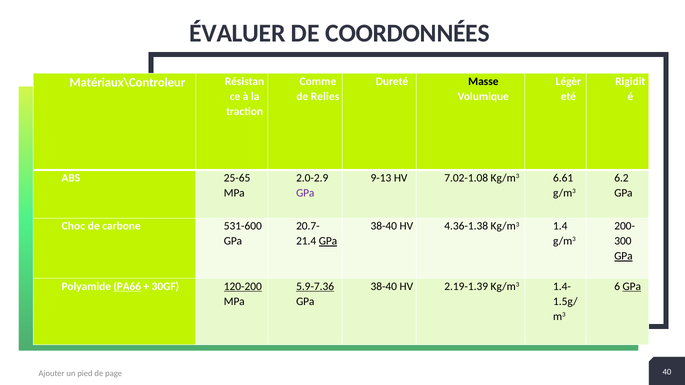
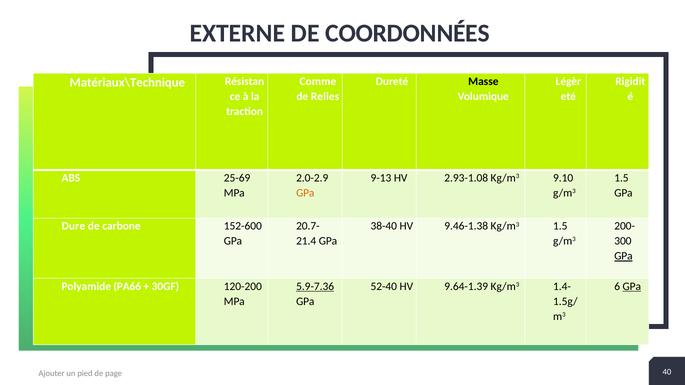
ÉVALUER: ÉVALUER -> EXTERNE (237, 33)
Matériaux\Controleur: Matériaux\Controleur -> Matériaux\Technique (127, 83)
25-65: 25-65 -> 25-69 (237, 178)
7.02-1.08: 7.02-1.08 -> 2.93-1.08 (466, 178)
6.61: 6.61 -> 9.10 (563, 178)
6.2: 6.2 -> 1.5 (621, 178)
GPa colour: purple -> orange (305, 193)
Choc: Choc -> Dure (73, 226)
531-600: 531-600 -> 152-600 (243, 226)
4.36-1.38: 4.36-1.38 -> 9.46-1.38 (466, 226)
Kg/m3 1.4: 1.4 -> 1.5 (560, 226)
GPa underline: present -> none (328, 241)
PA66 underline: present -> none (127, 287)
120-200 underline: present -> none (243, 287)
38-40: 38-40 -> 52-40 (384, 287)
2.19-1.39: 2.19-1.39 -> 9.64-1.39 (466, 287)
